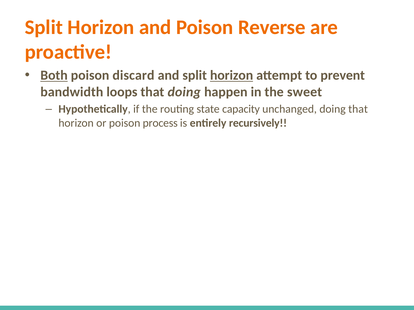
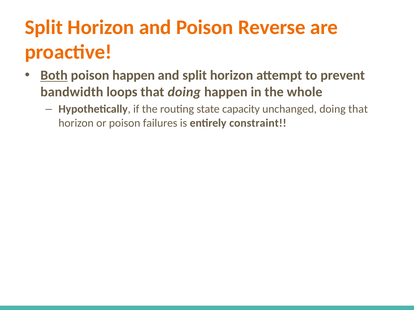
poison discard: discard -> happen (134, 76)
horizon underline: present -> none (232, 76)
sweet: sweet -> whole (305, 92)
process: process -> failures (160, 123)
recursively: recursively -> constraint (258, 123)
